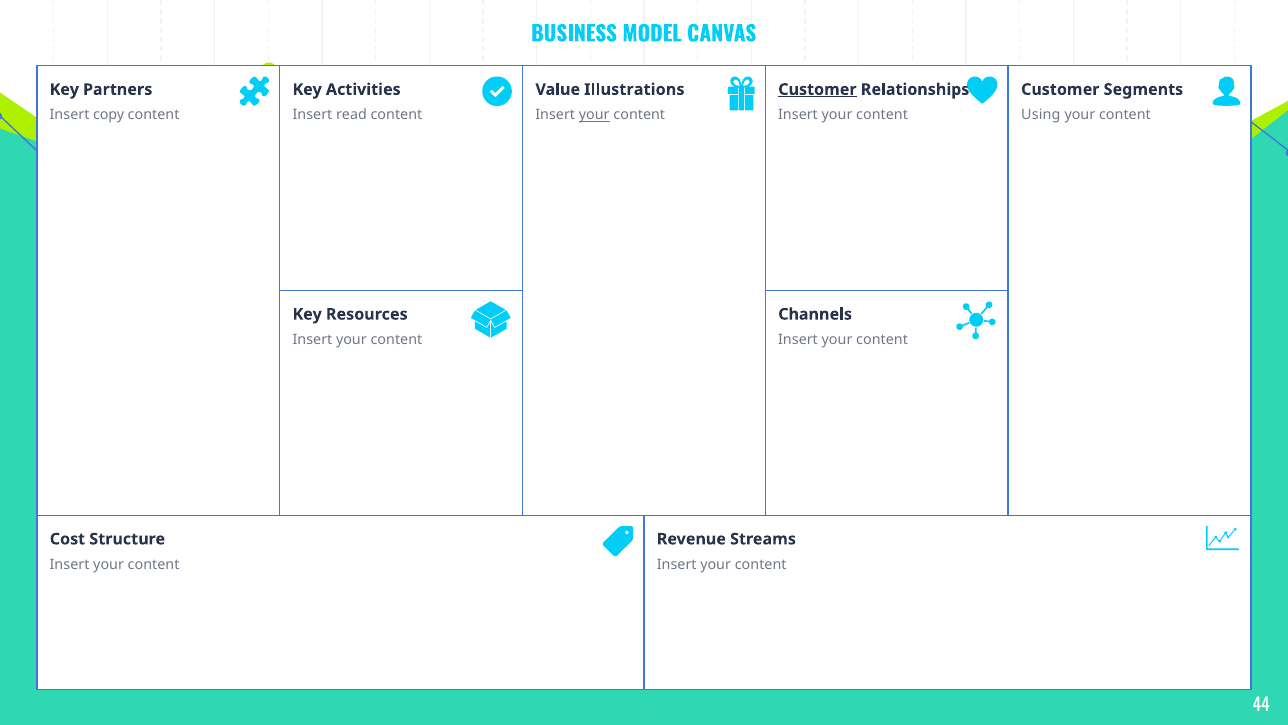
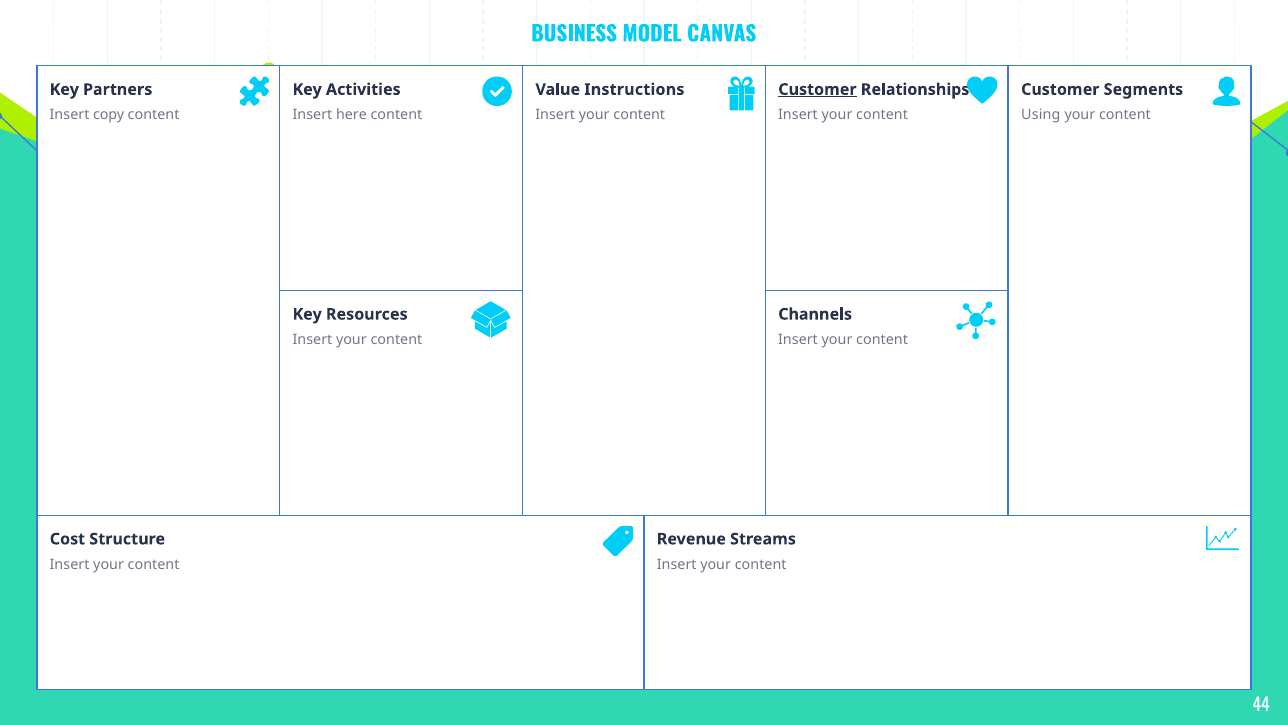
Illustrations: Illustrations -> Instructions (634, 89)
read: read -> here (351, 115)
your underline: present -> none (594, 115)
